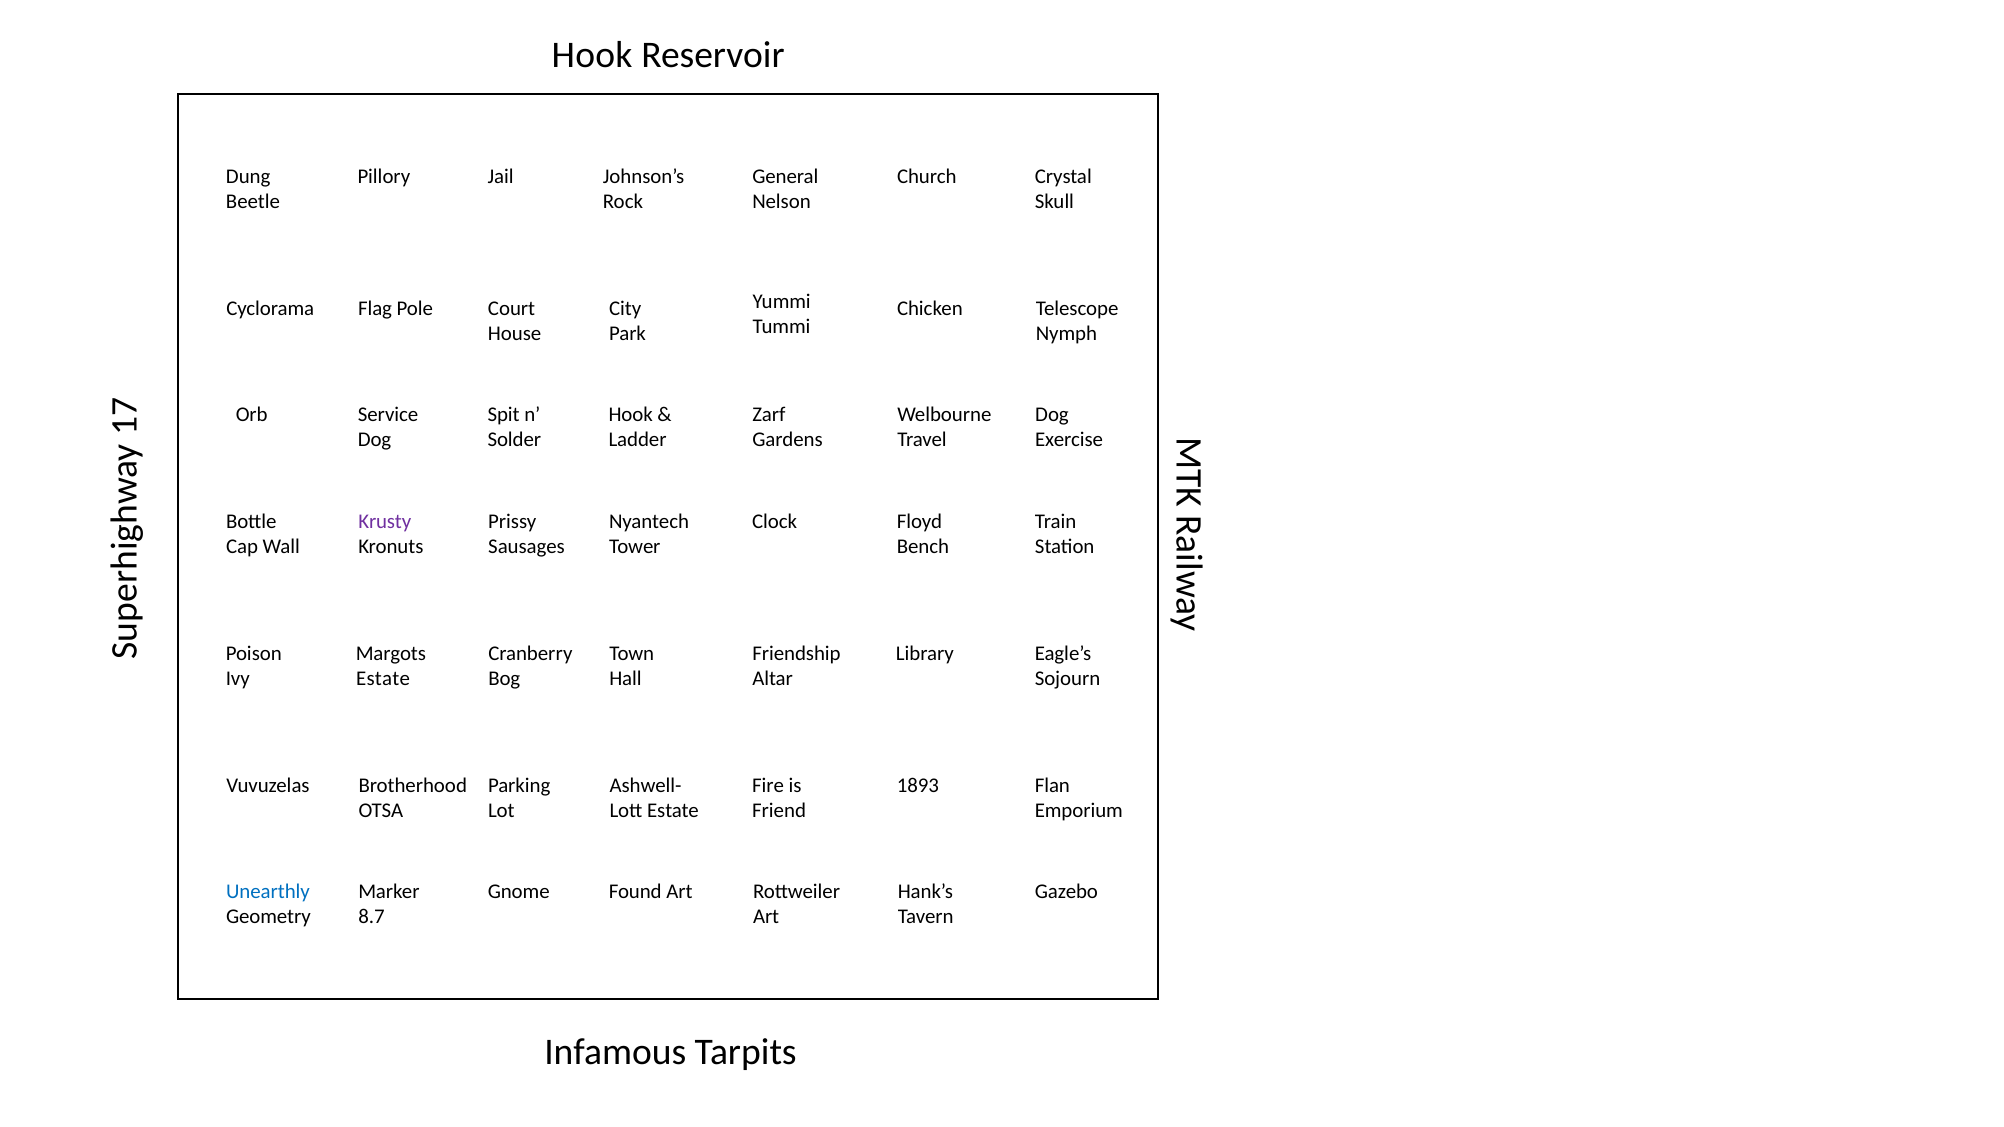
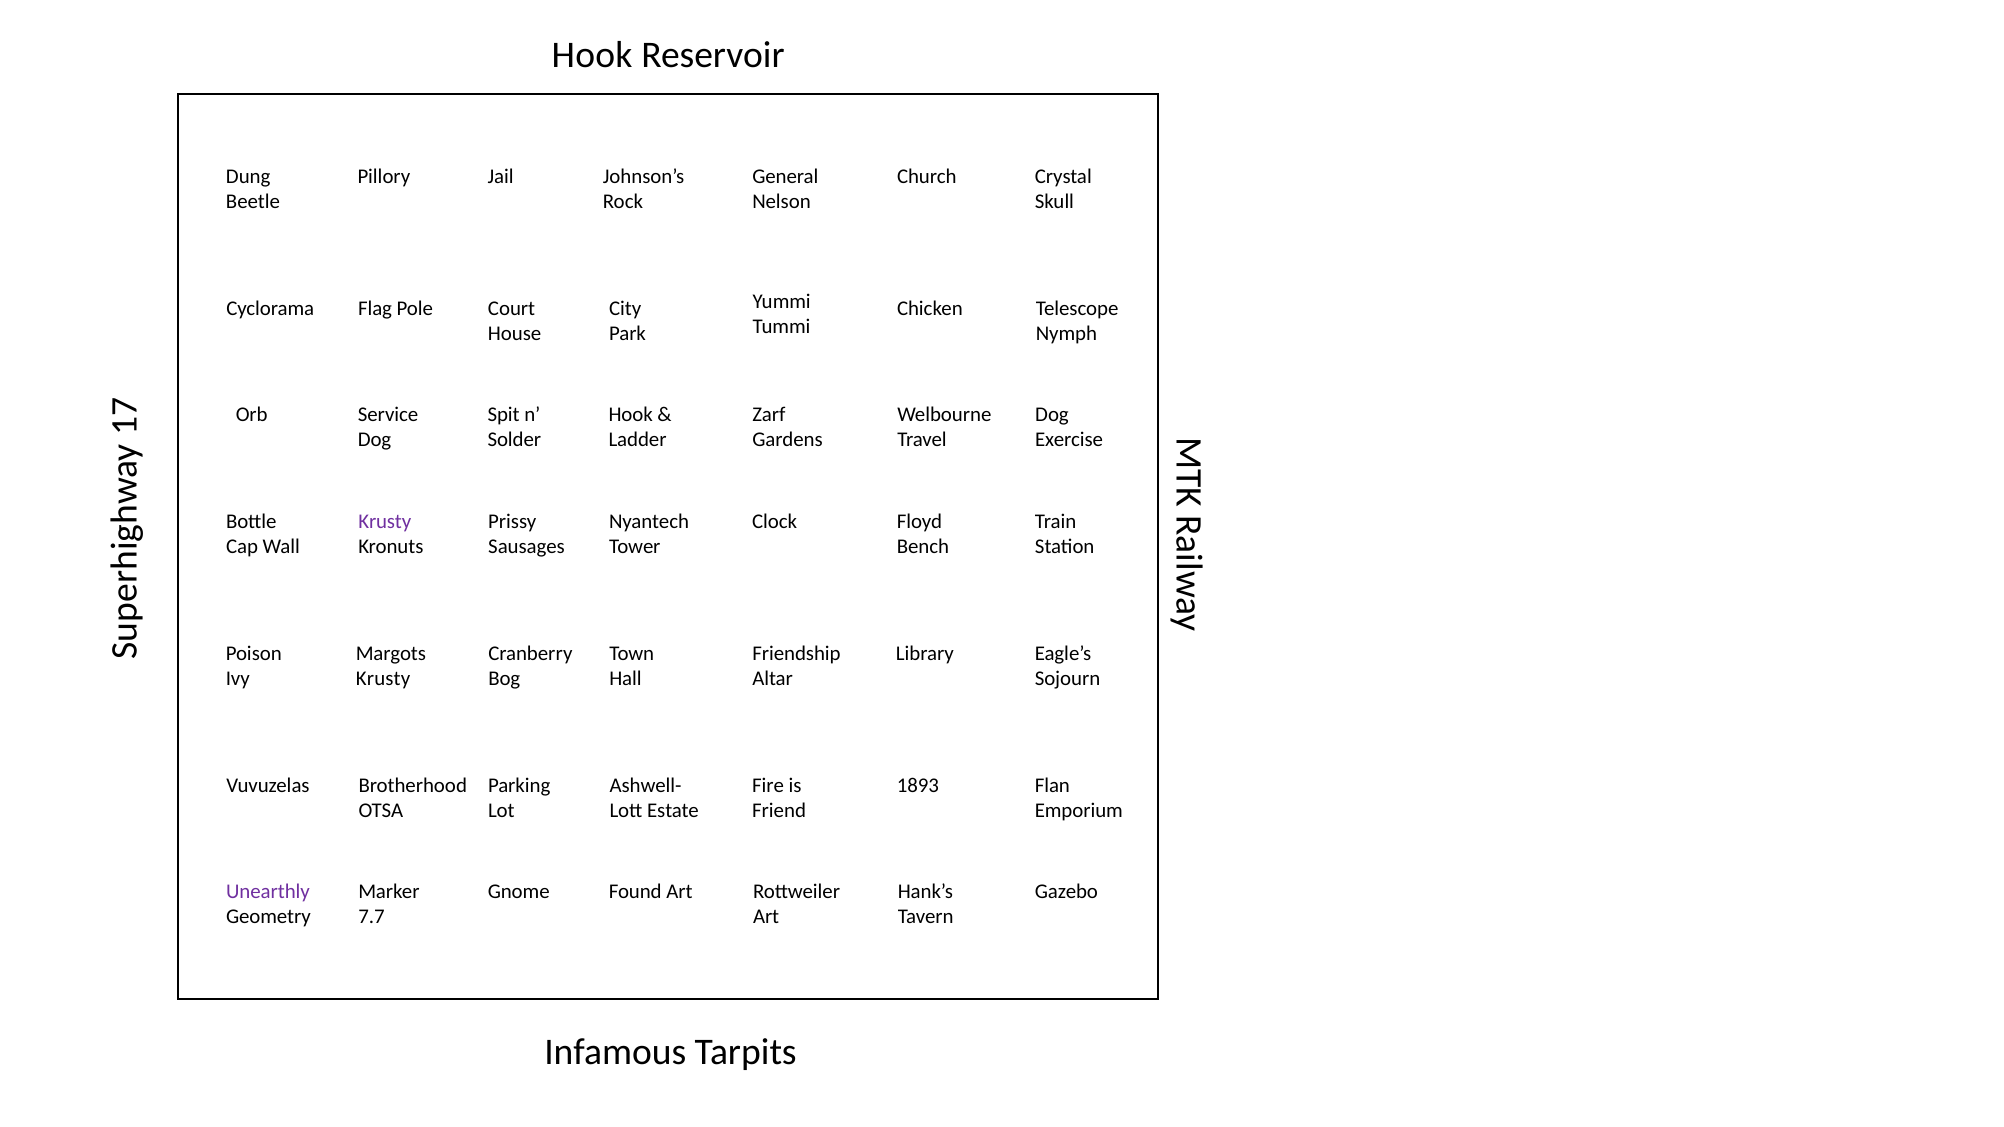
Estate: Estate -> Krusty (383, 679)
Unearthly colour: blue -> purple (268, 892)
8.7: 8.7 -> 7.7 (371, 917)
